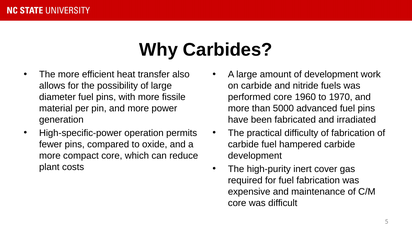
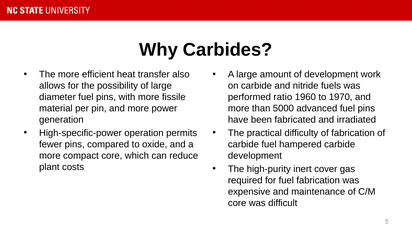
performed core: core -> ratio (283, 97)
